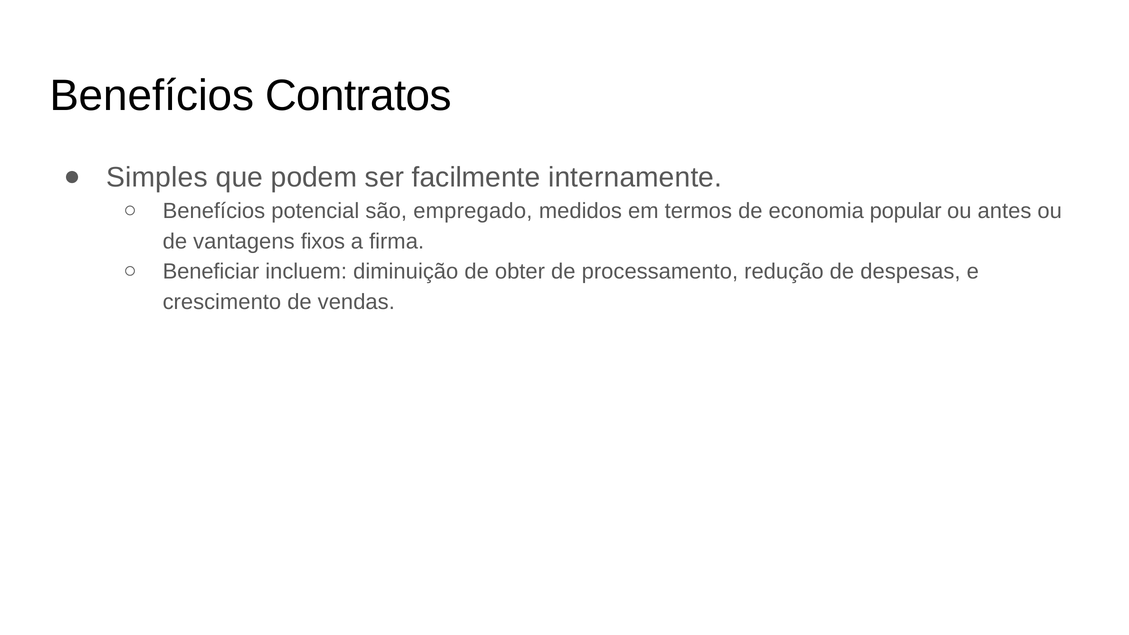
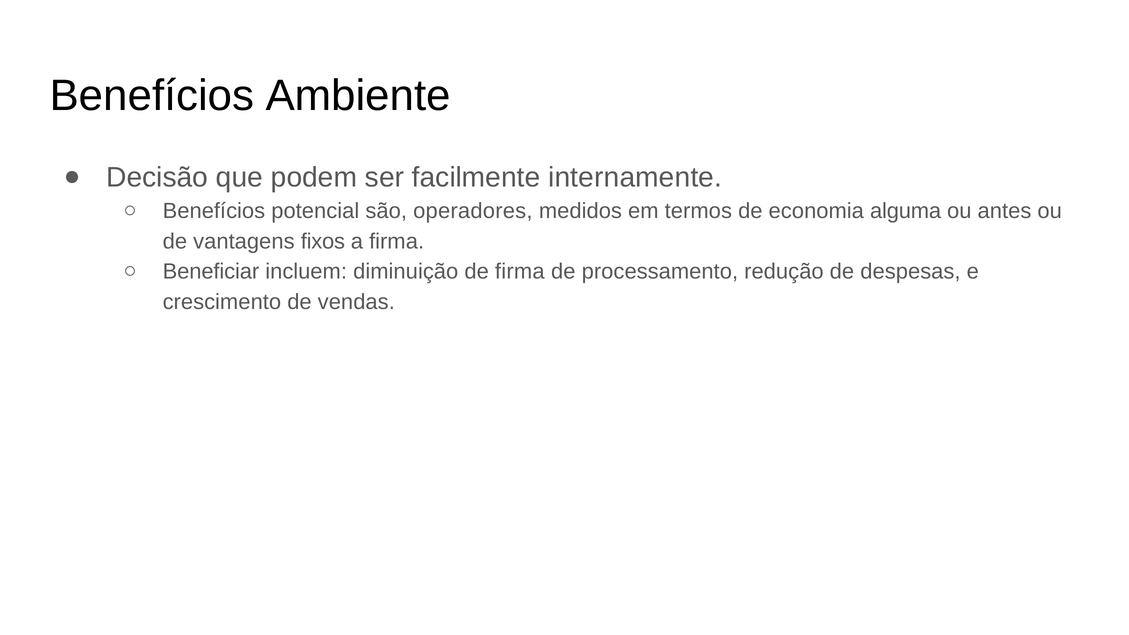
Contratos: Contratos -> Ambiente (358, 96)
Simples: Simples -> Decisão (157, 178)
empregado: empregado -> operadores (473, 211)
popular: popular -> alguma (906, 211)
de obter: obter -> firma (520, 272)
